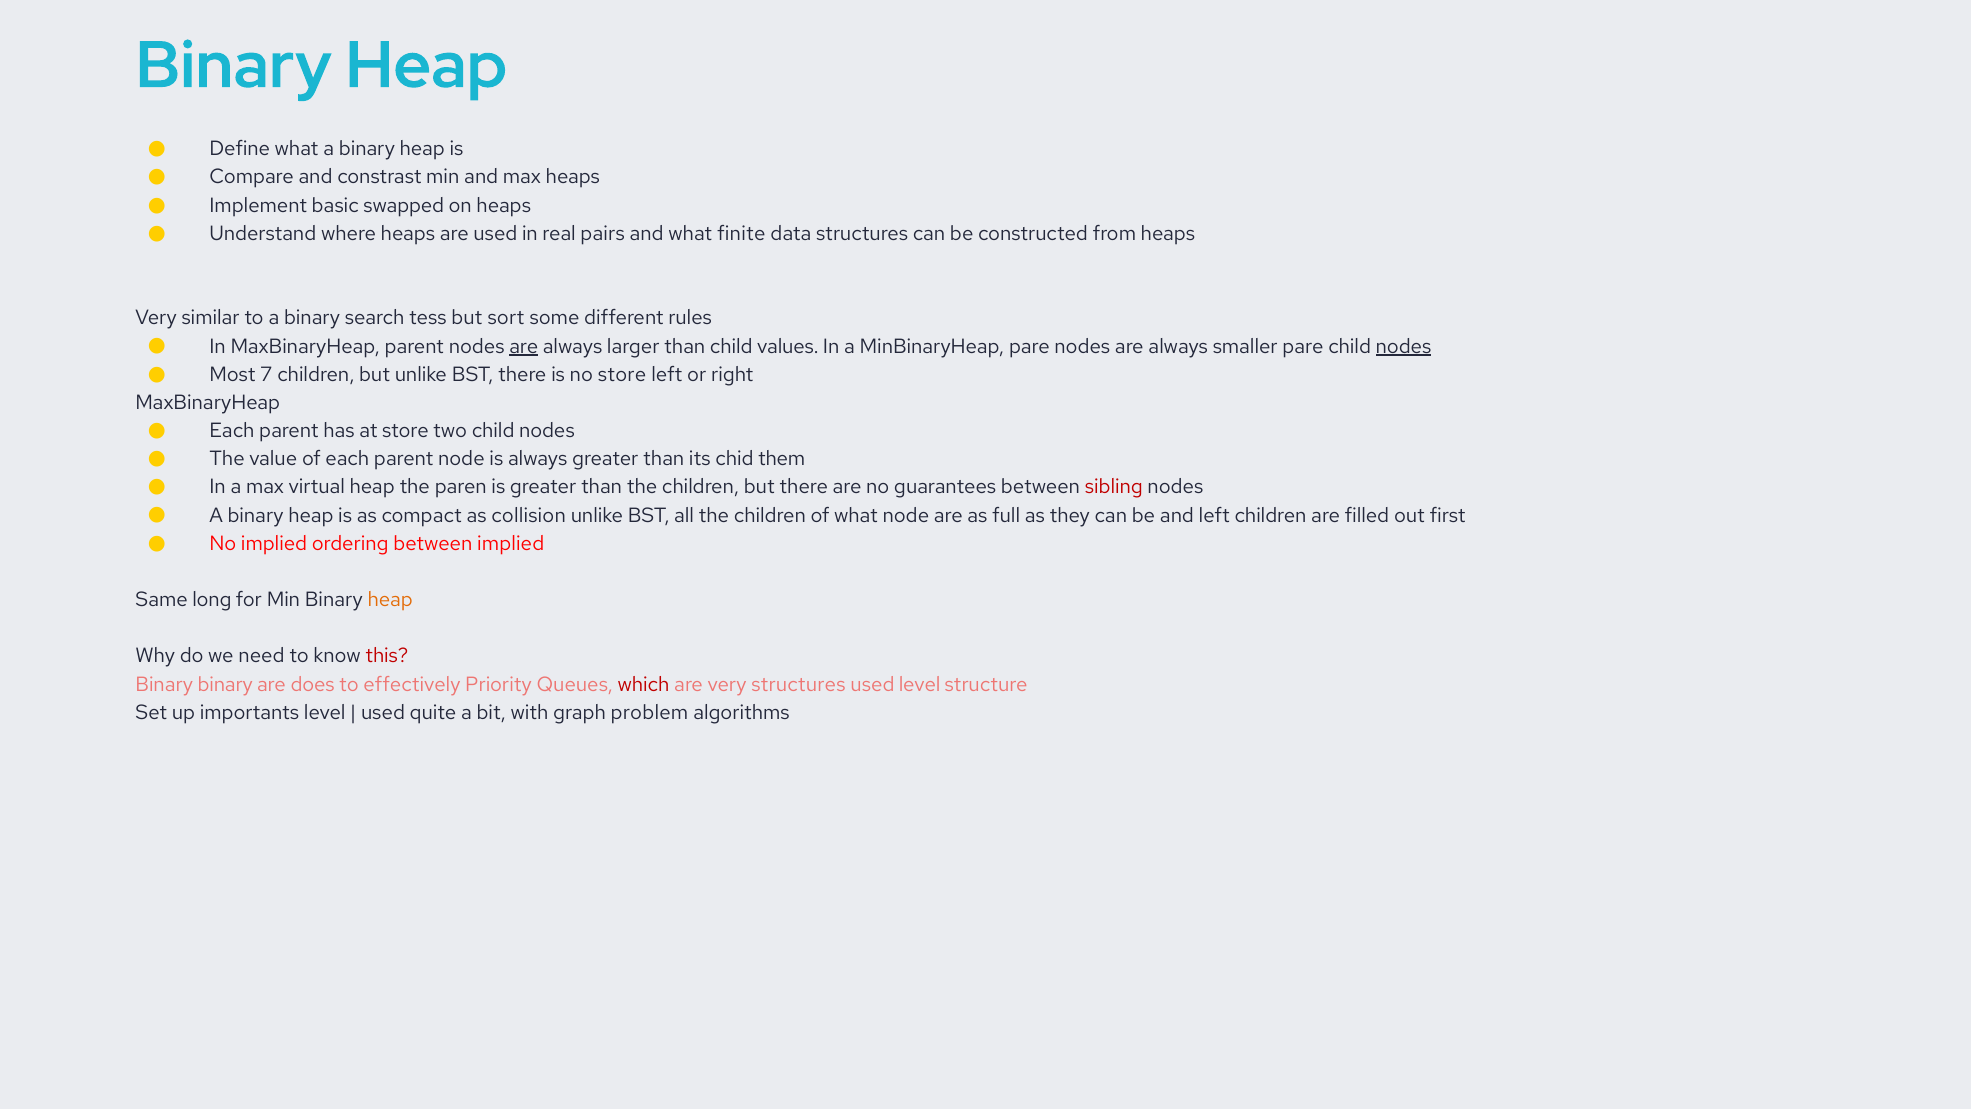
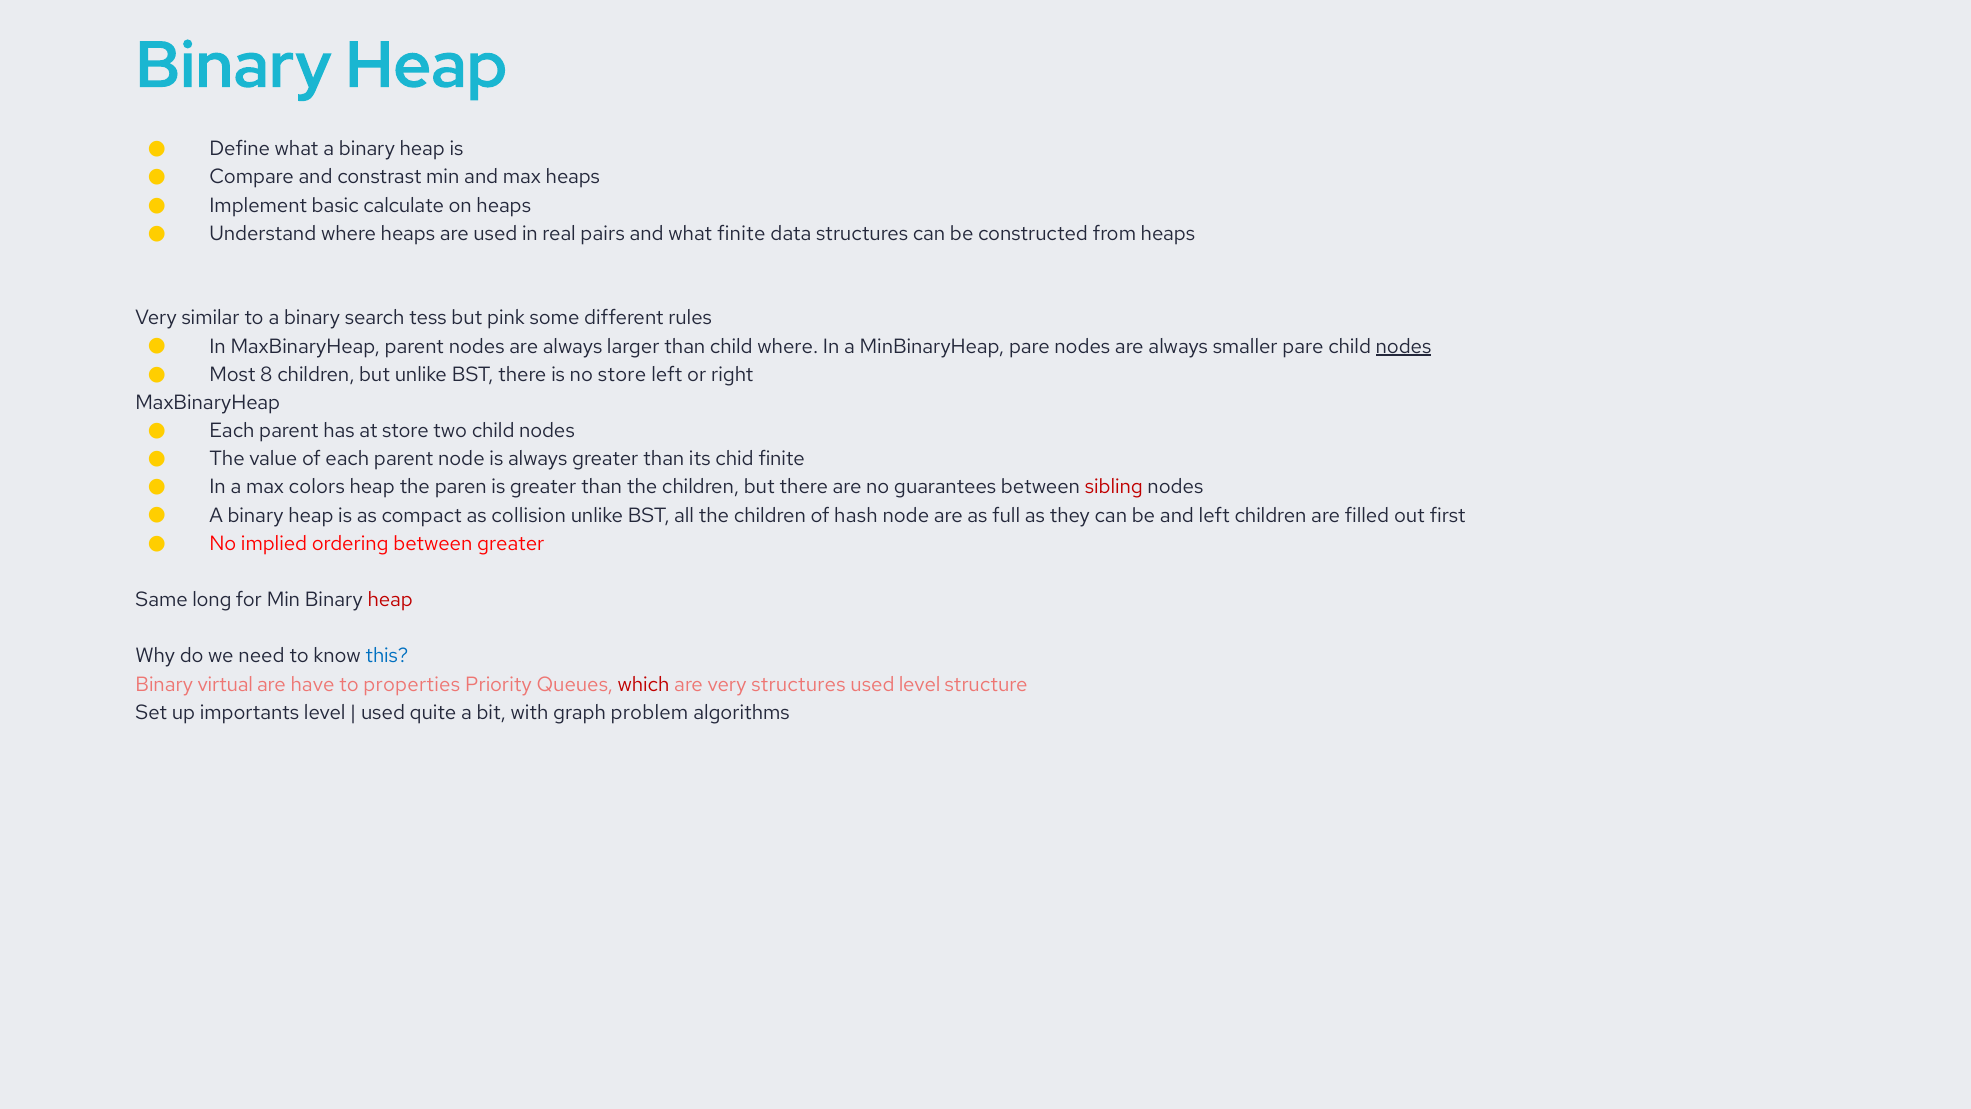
swapped: swapped -> calculate (404, 205)
sort: sort -> pink (506, 318)
are underline: present -> none (524, 346)
child values: values -> where (788, 346)
7: 7 -> 8 (266, 374)
chid them: them -> finite (782, 459)
virtual: virtual -> colors (317, 487)
of what: what -> hash (856, 515)
between implied: implied -> greater (511, 543)
heap colour: orange -> red (390, 600)
this colour: red -> blue (387, 656)
Binary binary: binary -> virtual (225, 684)
does: does -> have (313, 684)
effectively: effectively -> properties (412, 684)
